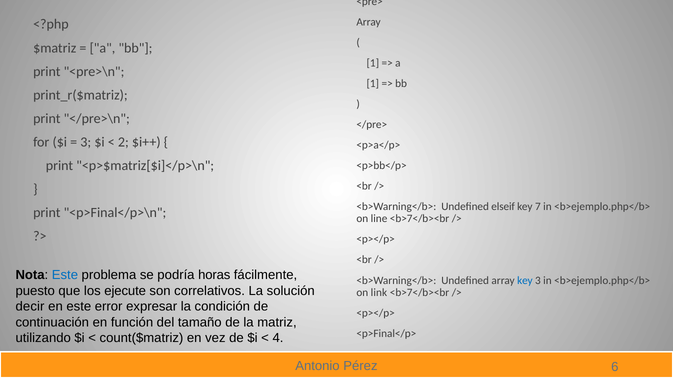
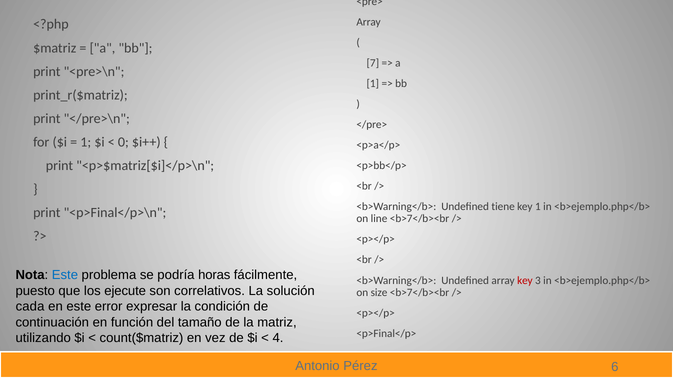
1: 1 -> 7 (373, 63)
3: 3 -> 1 (86, 142)
2: 2 -> 0 (123, 142)
elseif: elseif -> tiene (503, 207)
key 7: 7 -> 1 (538, 207)
key colour: blue -> red (525, 281)
link: link -> size (379, 293)
decir: decir -> cada (30, 307)
